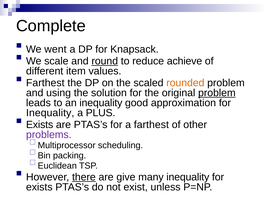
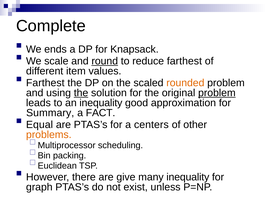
went: went -> ends (55, 49)
reduce achieve: achieve -> farthest (184, 61)
the underline: none -> present (81, 93)
Inequality: Inequality -> Summary (50, 113)
PLUS: PLUS -> FACT (101, 113)
Exists: Exists -> Equal (40, 125)
a farthest: farthest -> centers (151, 125)
problems colour: purple -> orange (49, 135)
there underline: present -> none (84, 177)
exists: exists -> graph (39, 187)
